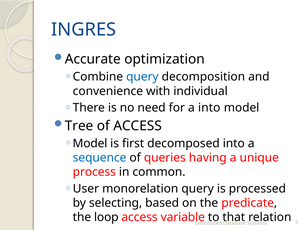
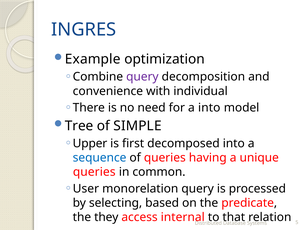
Accurate: Accurate -> Example (93, 59)
query colour: blue -> purple (142, 77)
of ACCESS: ACCESS -> SIMPLE (138, 126)
Model: Model -> Upper (90, 144)
process: process -> queries (94, 172)
loop: loop -> they (106, 218)
variable: variable -> internal (183, 218)
